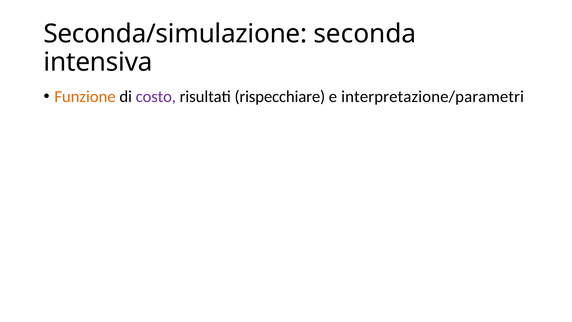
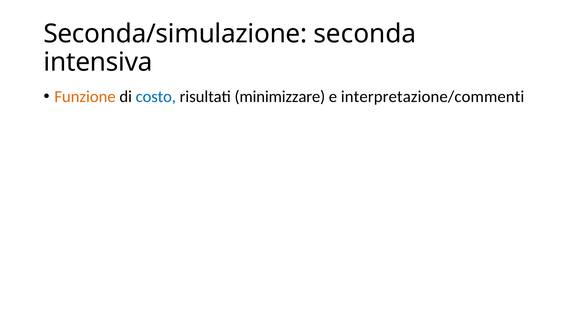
costo colour: purple -> blue (156, 97)
rispecchiare: rispecchiare -> minimizzare (280, 97)
interpretazione/parametri: interpretazione/parametri -> interpretazione/commenti (433, 97)
